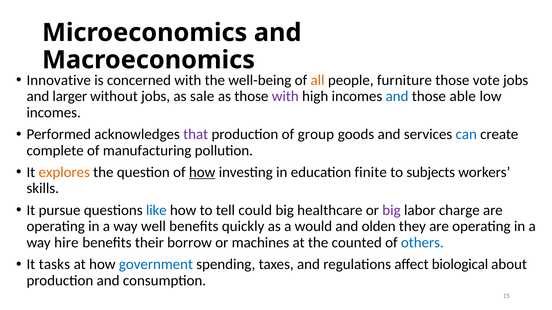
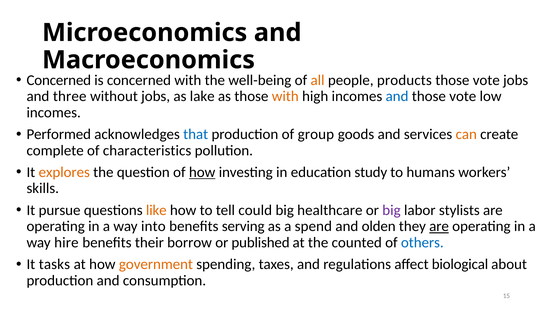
Innovative: Innovative -> Concerned (59, 80)
furniture: furniture -> products (404, 80)
larger: larger -> three (70, 97)
sale: sale -> lake (202, 97)
with colour: purple -> orange (285, 97)
able: able -> vote (463, 97)
that colour: purple -> blue (196, 135)
can colour: blue -> orange (466, 135)
manufacturing: manufacturing -> characteristics (147, 151)
finite: finite -> study (371, 173)
subjects: subjects -> humans (431, 173)
like colour: blue -> orange (156, 211)
charge: charge -> stylists (459, 211)
well: well -> into (153, 227)
quickly: quickly -> serving (243, 227)
would: would -> spend (313, 227)
are underline: none -> present (439, 227)
machines: machines -> published (261, 243)
government colour: blue -> orange (156, 265)
